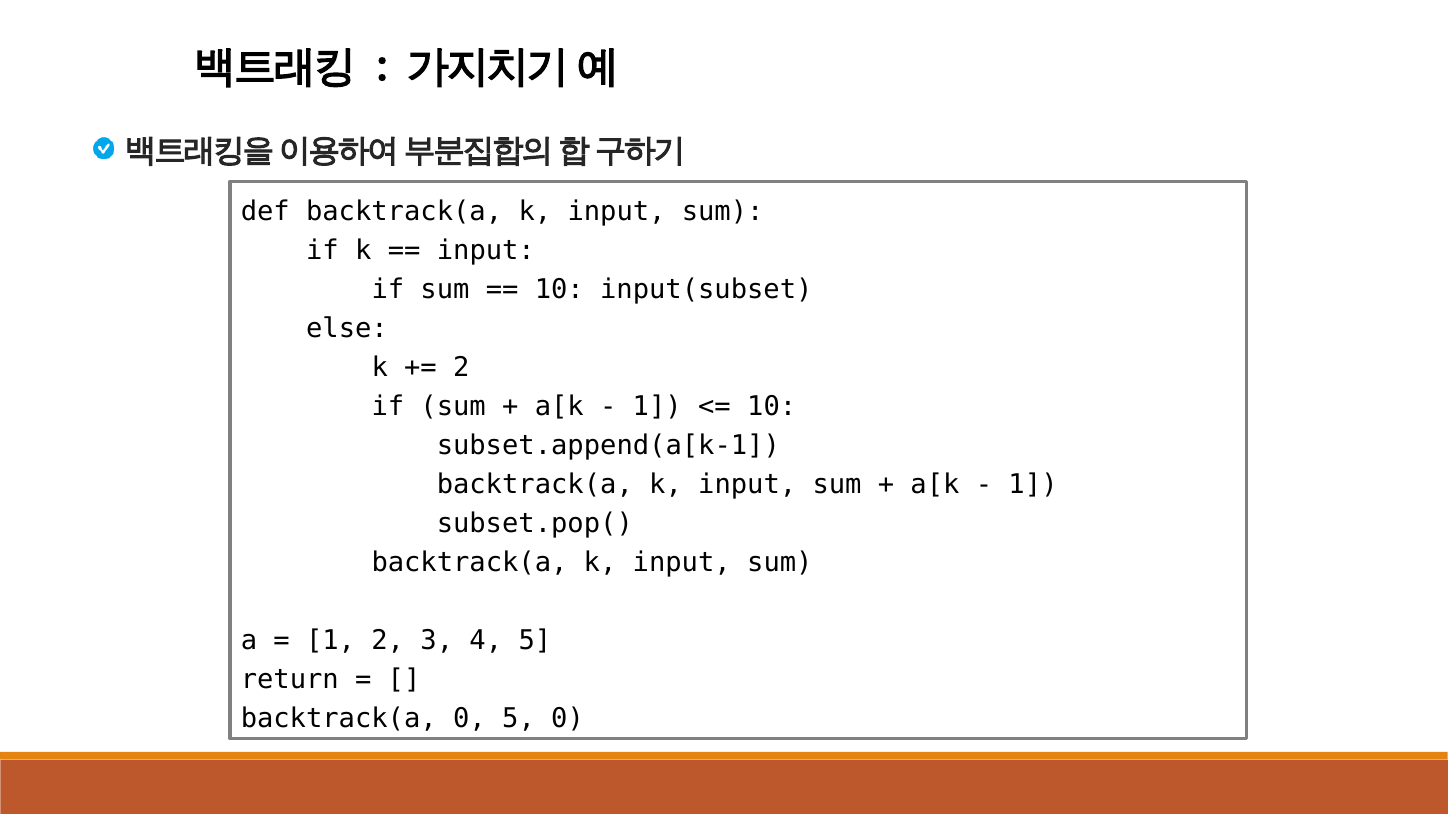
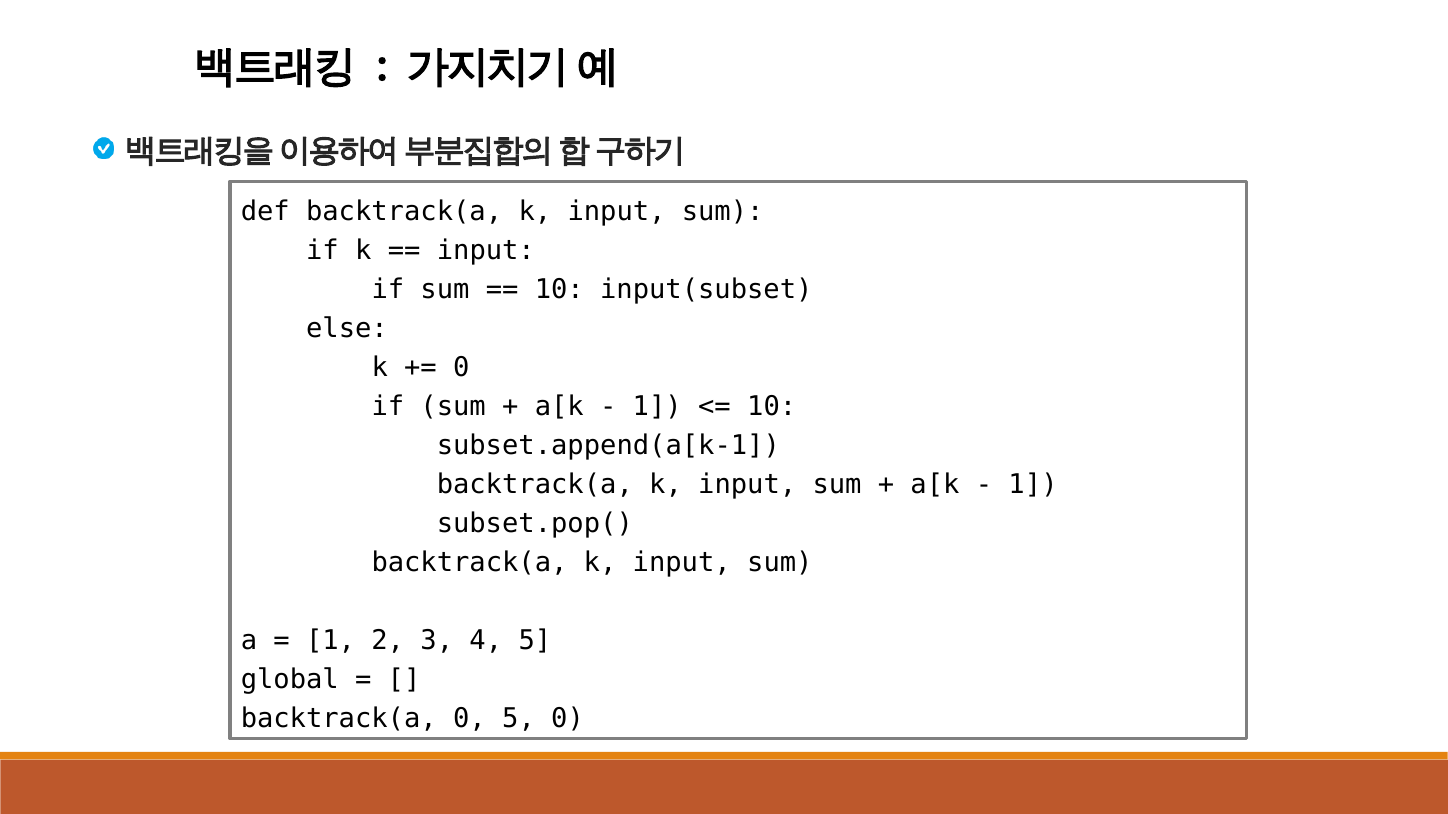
2: 2 -> 0 (461, 368)
return: return -> global (290, 680)
